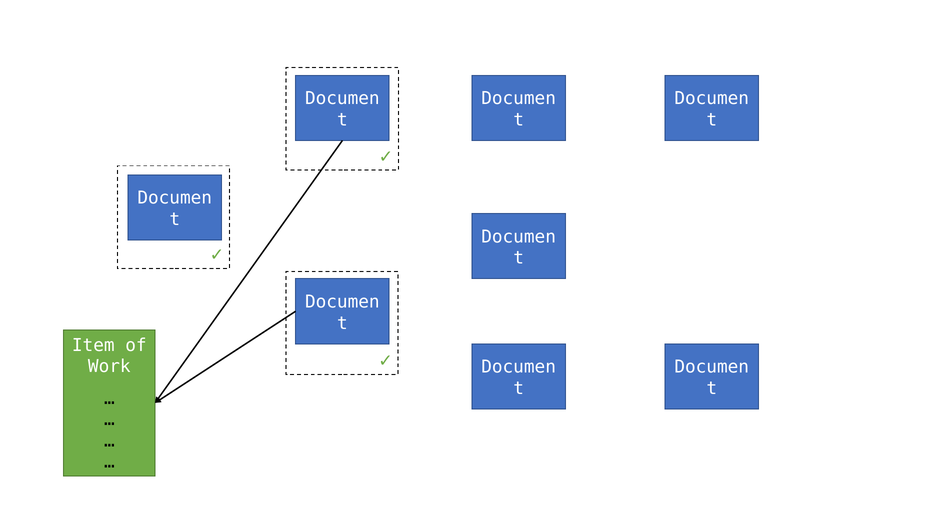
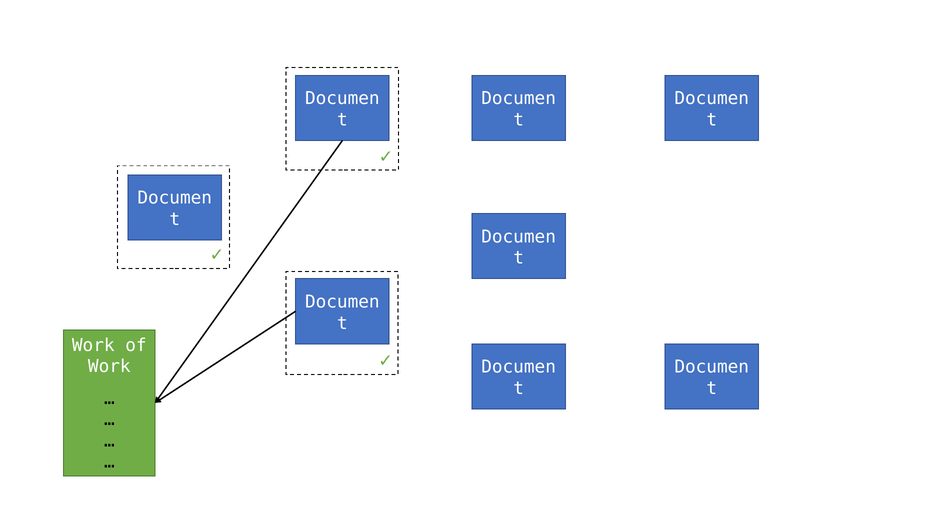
Item: Item -> Work (93, 345)
